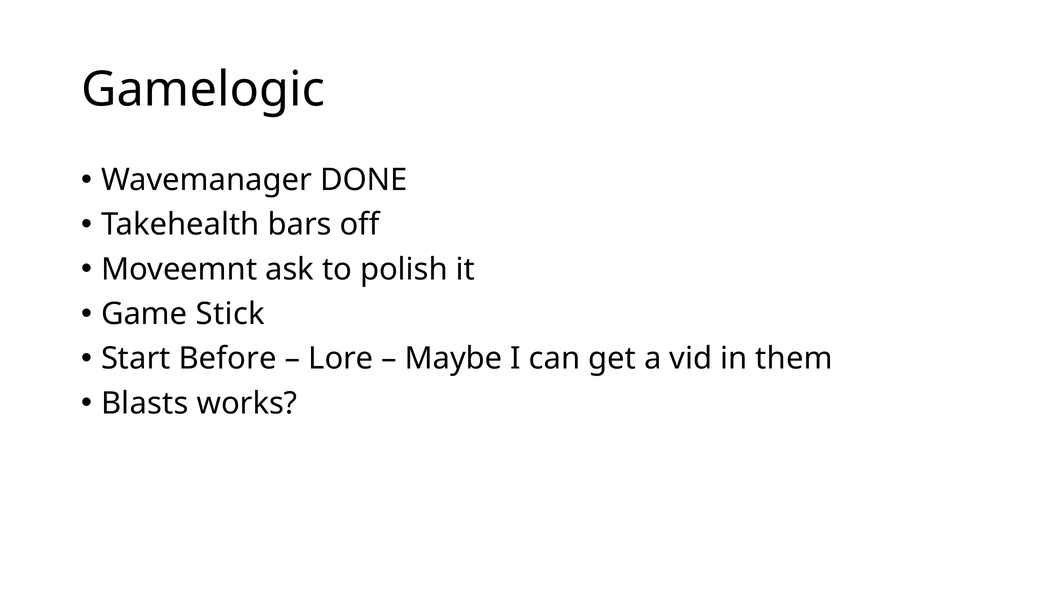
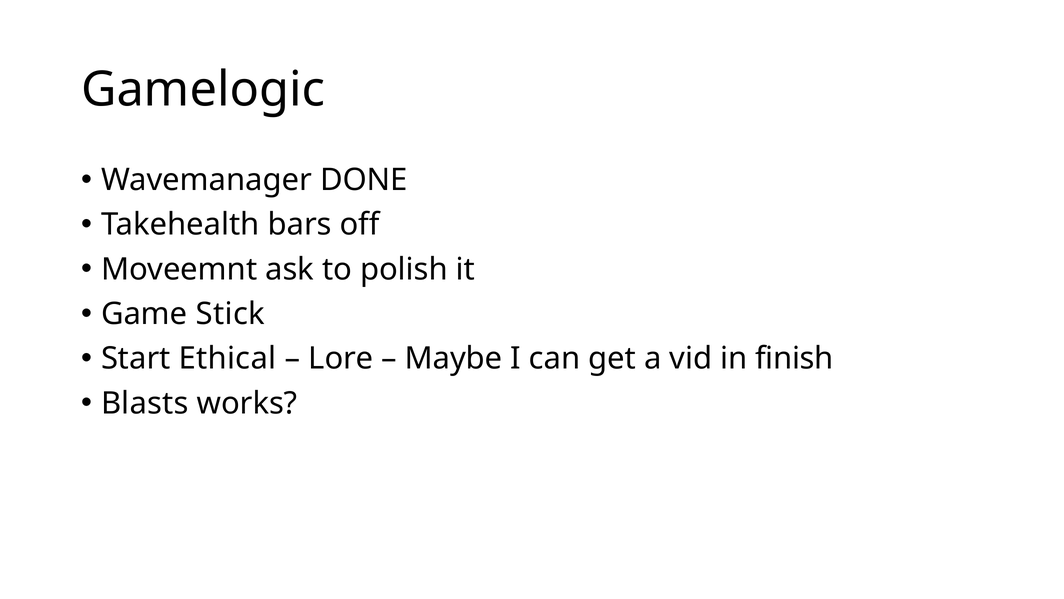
Before: Before -> Ethical (227, 358)
them: them -> finish (794, 358)
